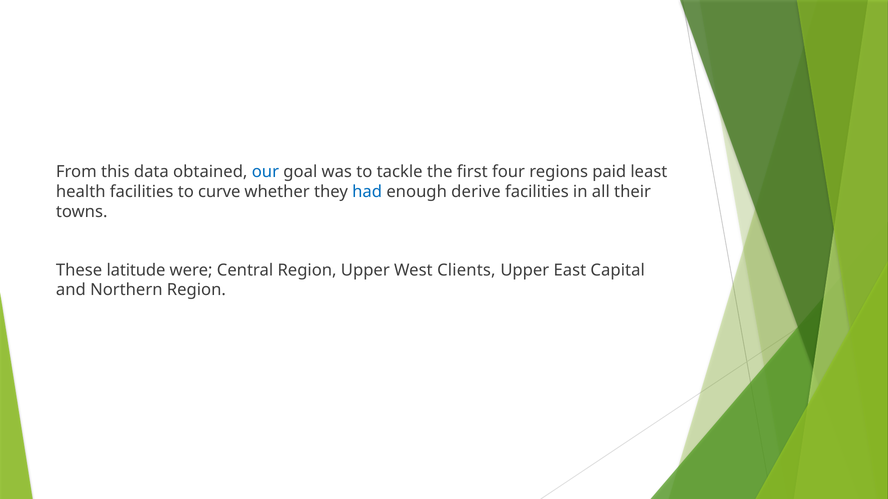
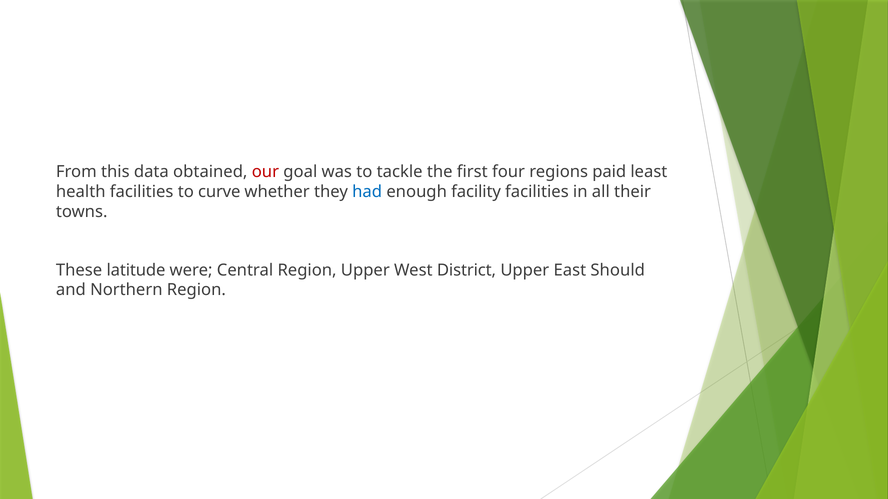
our colour: blue -> red (265, 172)
derive: derive -> facility (476, 192)
Clients: Clients -> District (467, 270)
Capital: Capital -> Should (618, 270)
